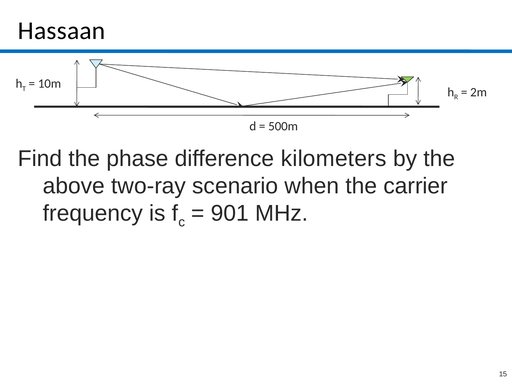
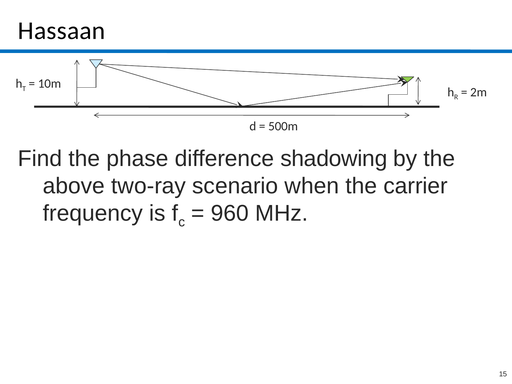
kilometers: kilometers -> shadowing (334, 159)
901: 901 -> 960 (230, 213)
